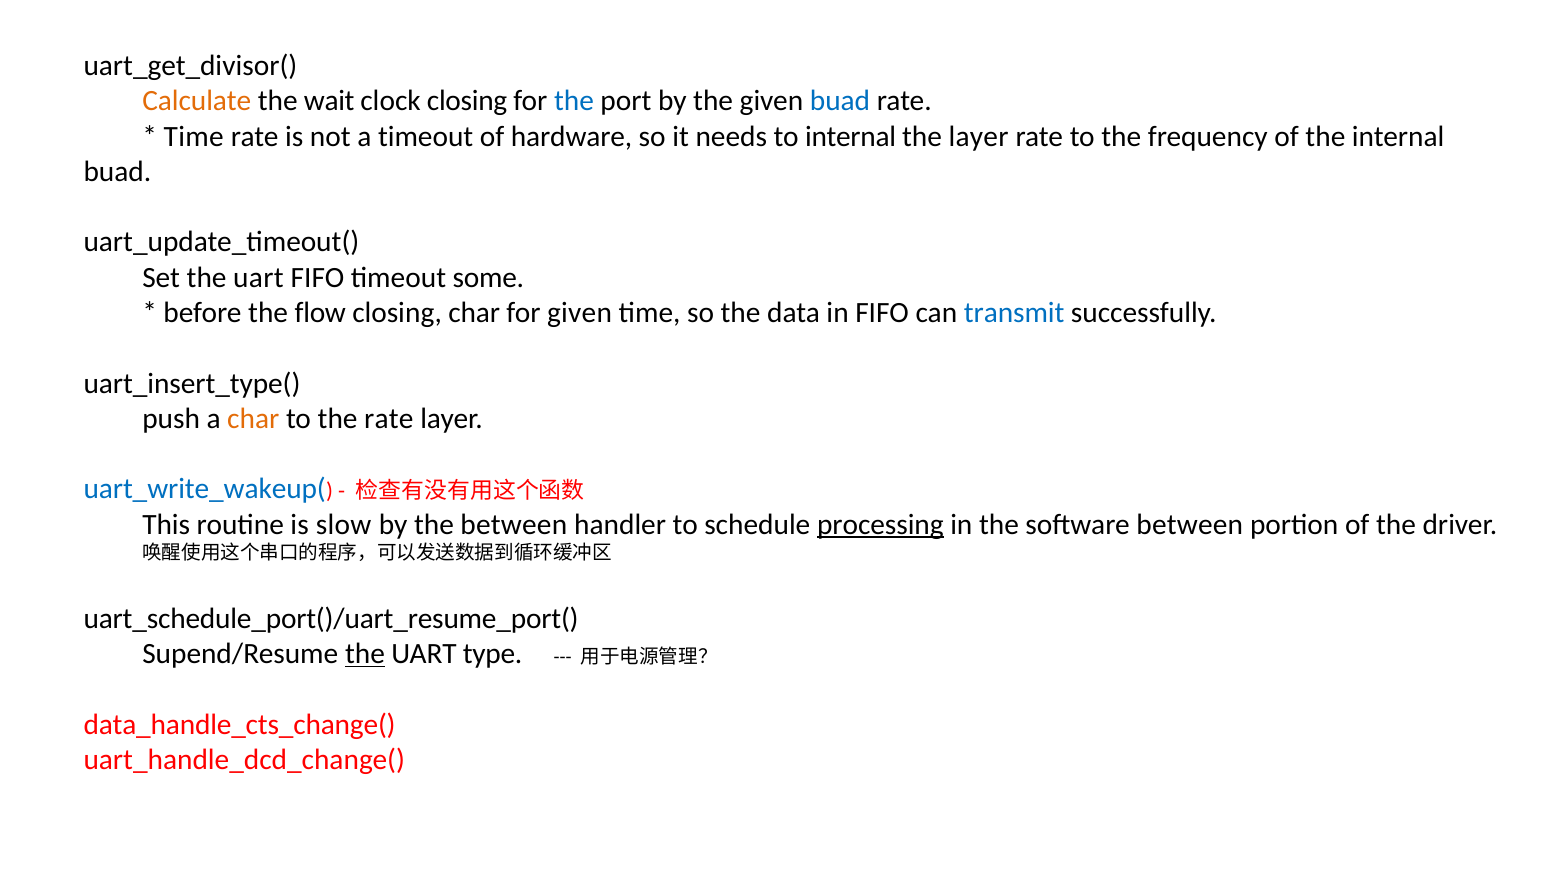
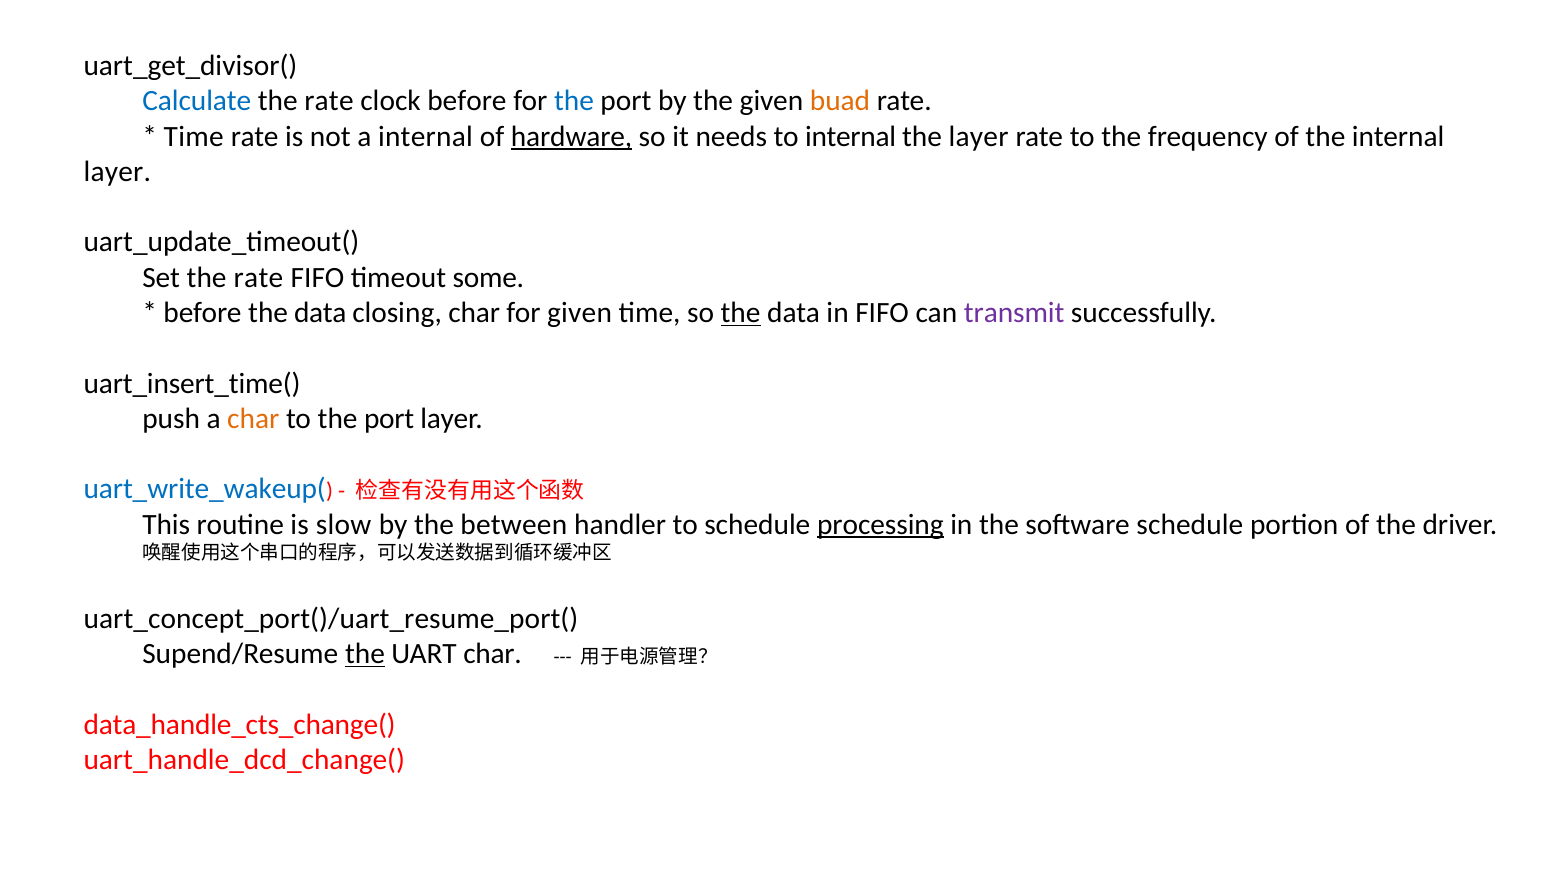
Calculate colour: orange -> blue (197, 101)
wait: wait -> rate (329, 101)
clock closing: closing -> before (467, 101)
buad colour: blue -> orange (840, 101)
a timeout: timeout -> internal (425, 136)
hardware underline: none -> present (572, 136)
buad: buad -> layer (117, 172)
Set the uart: uart -> rate (258, 277)
before the flow: flow -> data (320, 313)
the underline: none -> present (741, 313)
transmit colour: blue -> purple (1014, 313)
uart_insert_type(: uart_insert_type( -> uart_insert_time( (192, 383)
to the rate: rate -> port (389, 418)
software between: between -> schedule (1190, 524)
uart_schedule_port()/uart_resume_port(: uart_schedule_port()/uart_resume_port( -> uart_concept_port()/uart_resume_port( (331, 618)
UART type: type -> char (493, 653)
